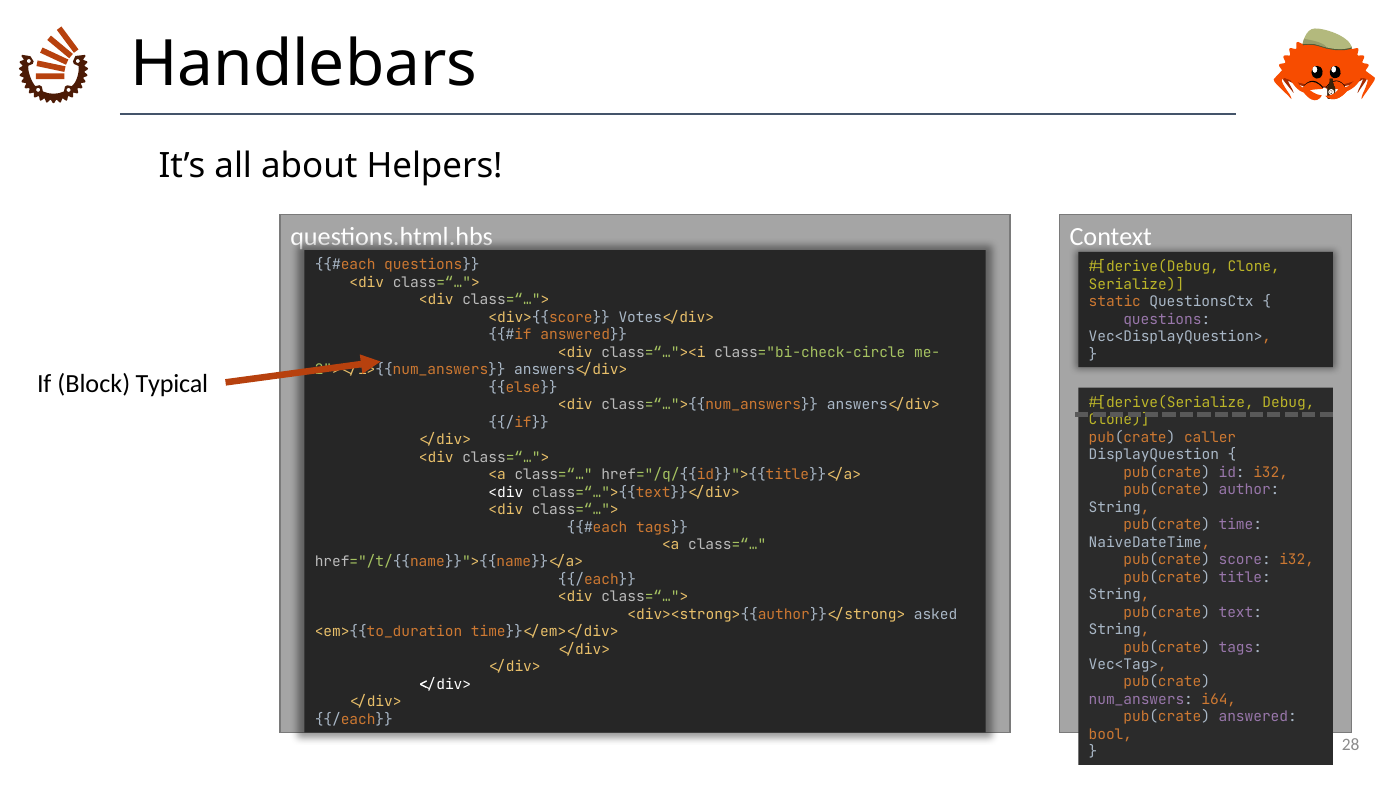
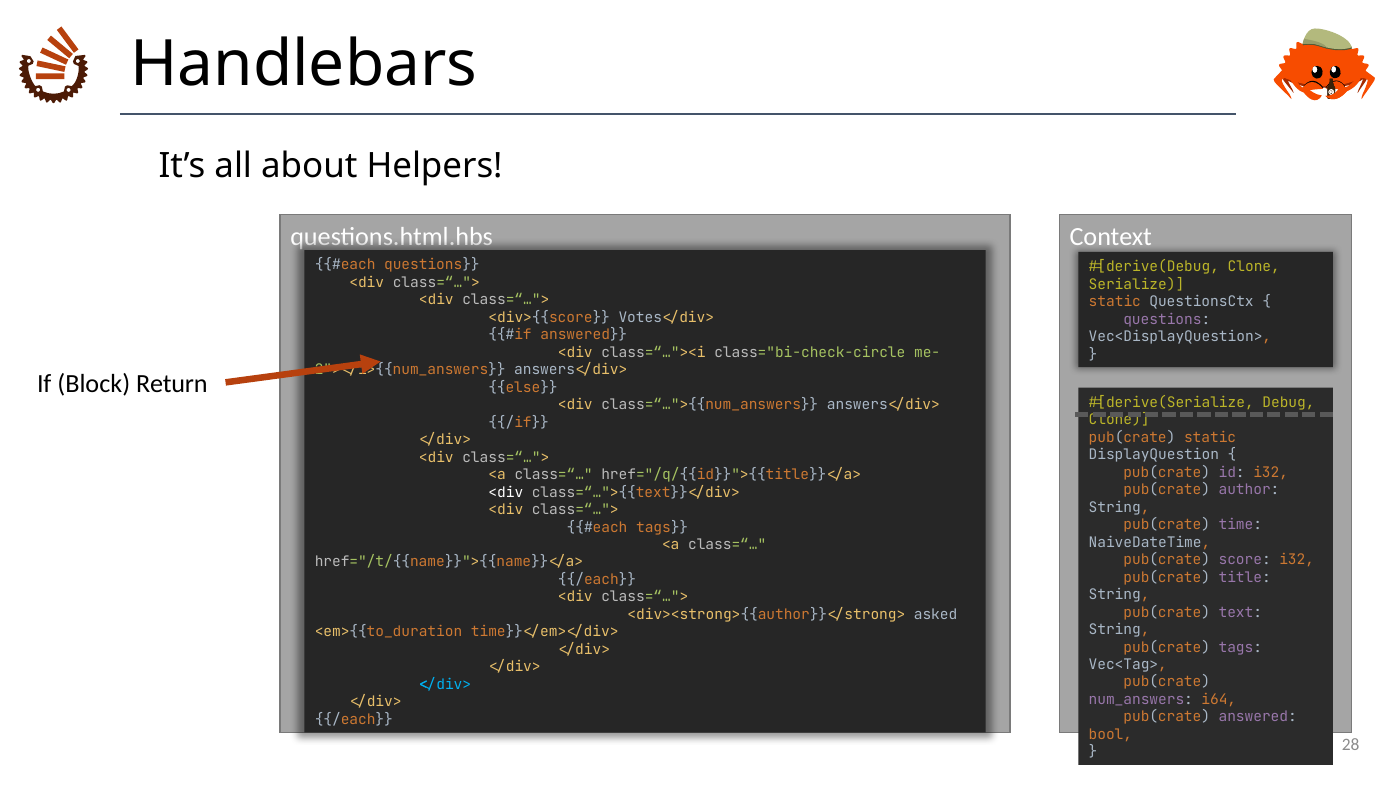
Typical: Typical -> Return (172, 384)
pub(crate caller: caller -> static (1210, 438)
</div> colour: white -> light blue (445, 685)
